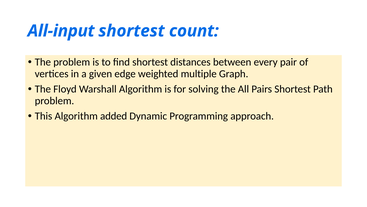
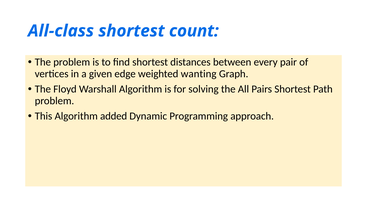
All-input: All-input -> All-class (61, 31)
multiple: multiple -> wanting (199, 74)
